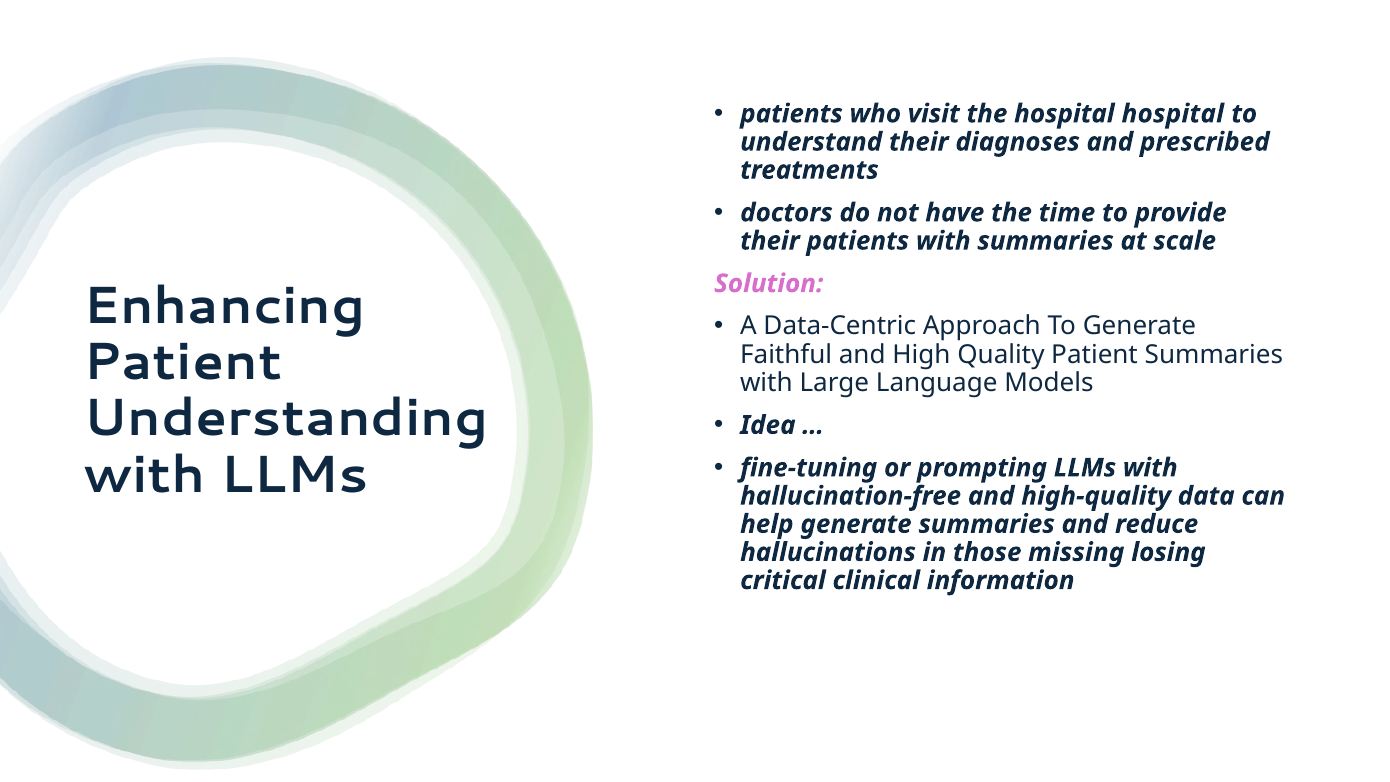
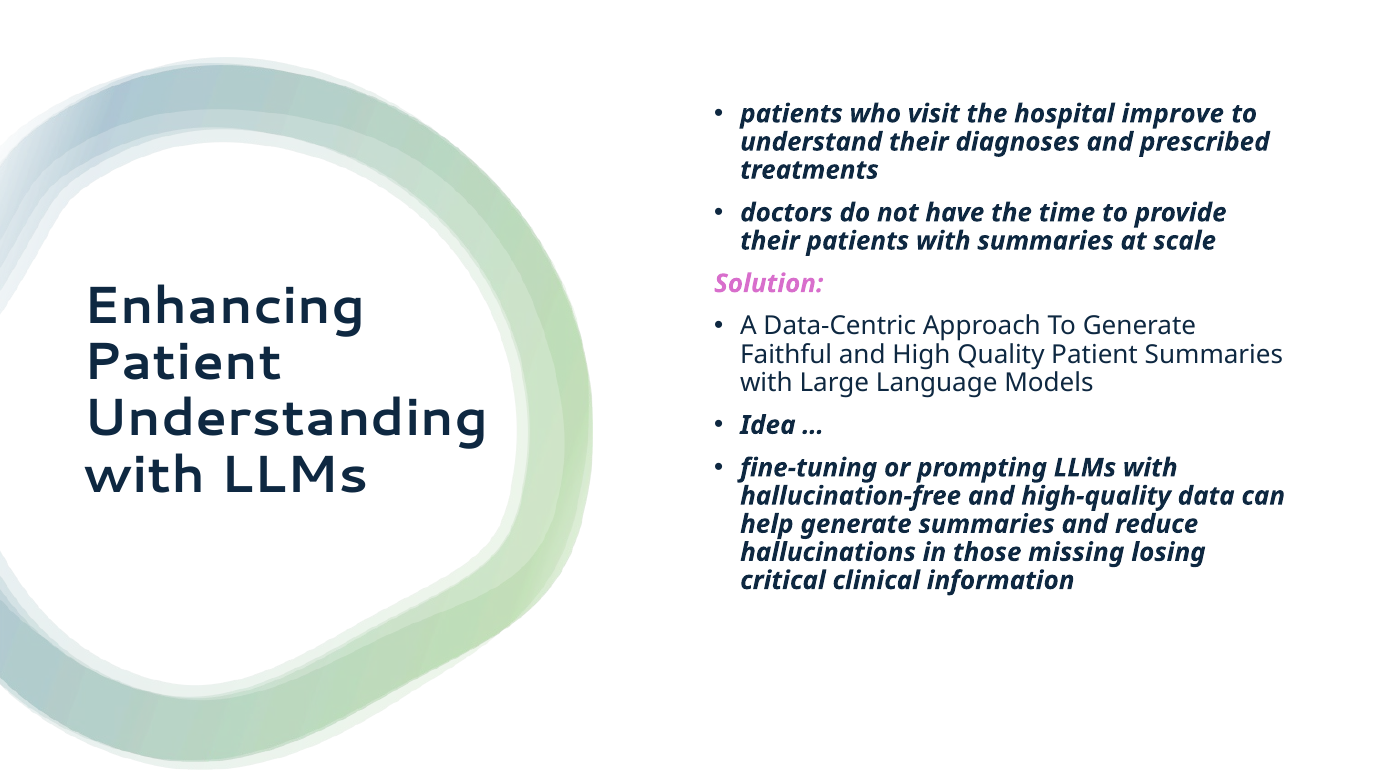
hospital hospital: hospital -> improve (1173, 114)
